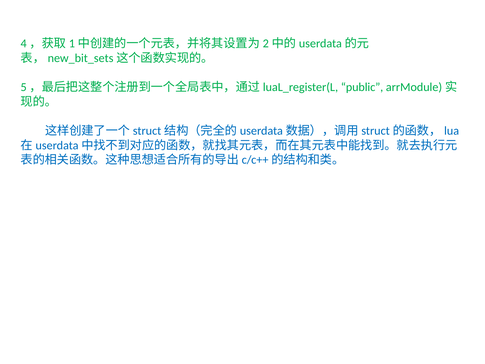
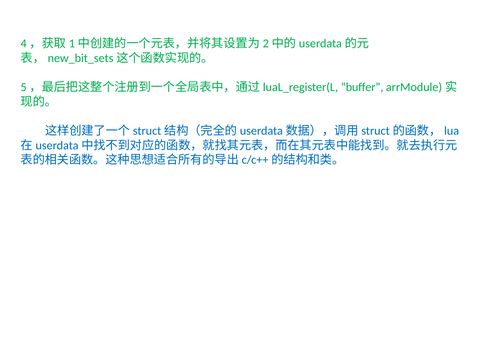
public: public -> buffer (362, 87)
